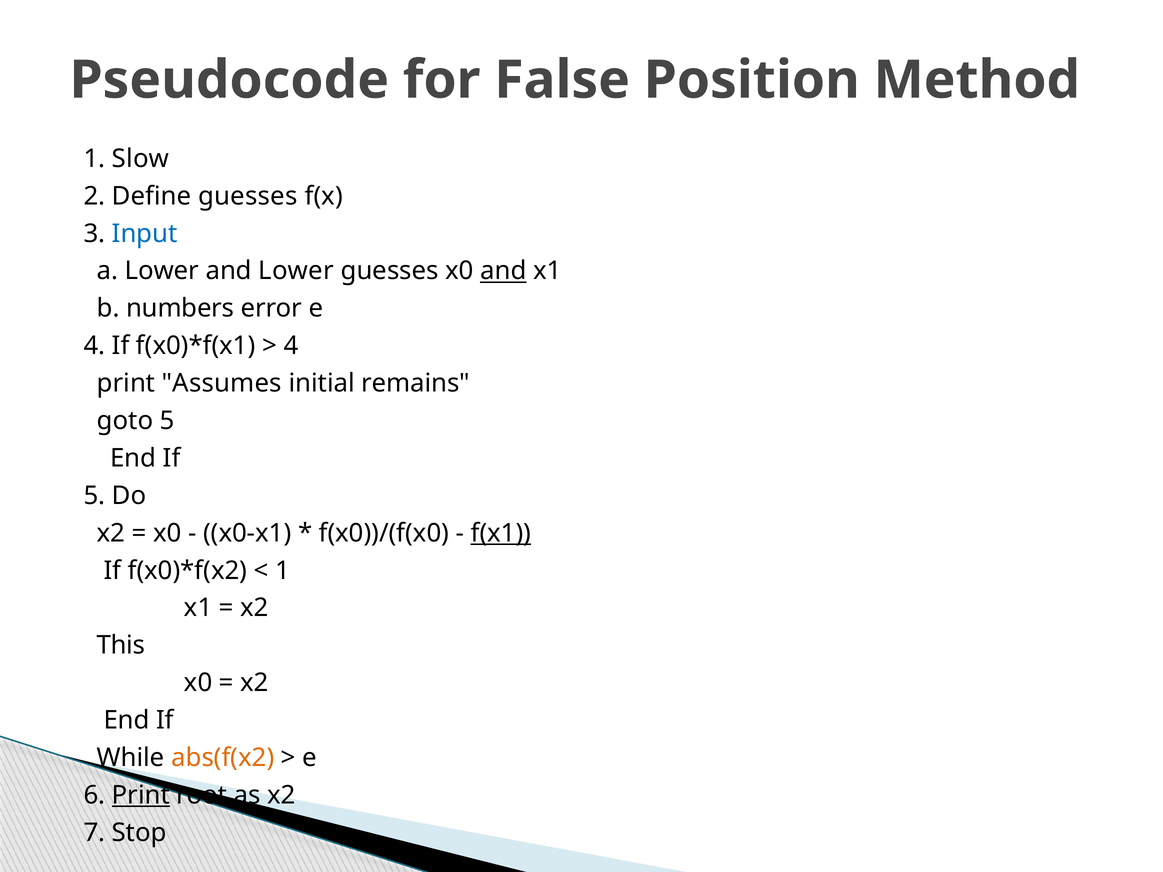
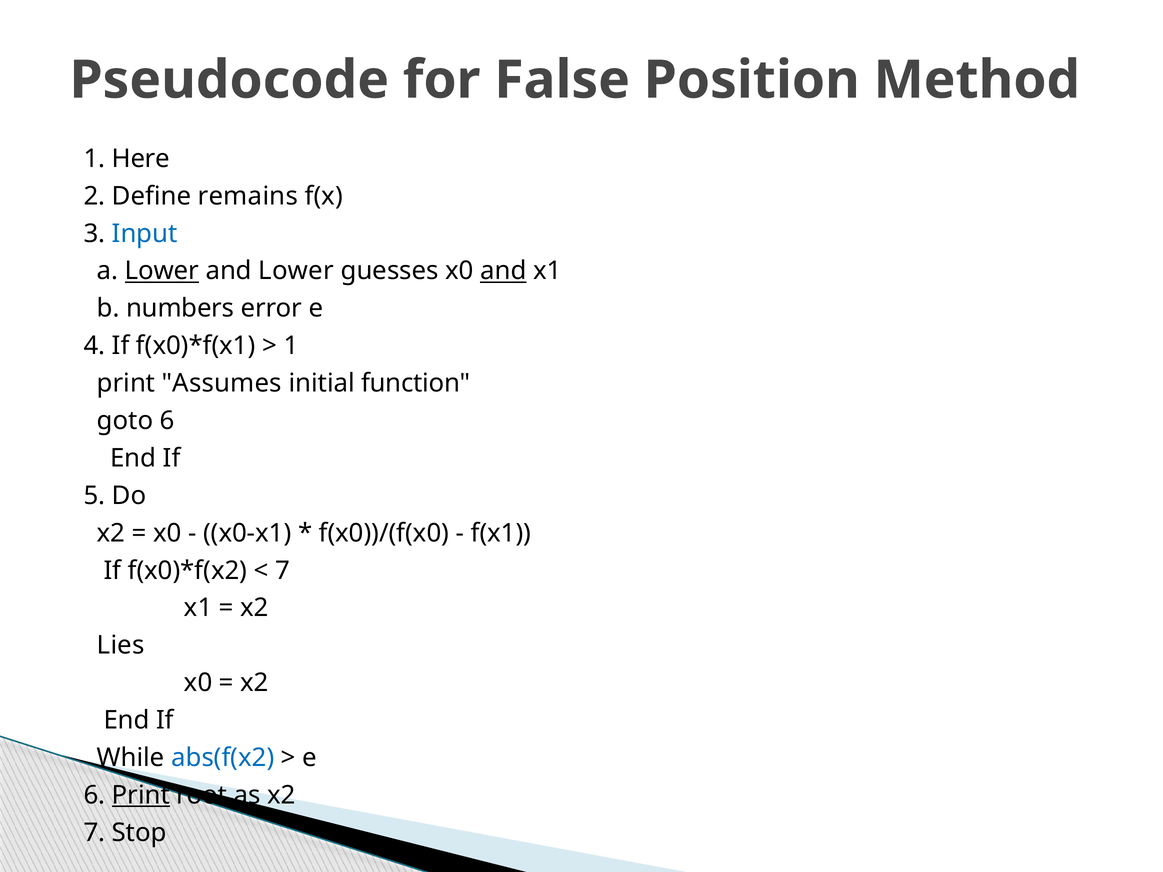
Slow: Slow -> Here (141, 159)
Define guesses: guesses -> remains (248, 196)
Lower underline: none -> present (162, 271)
4: 4 -> 1 (291, 346)
remains: remains -> function (416, 383)
goto 5: 5 -> 6 (167, 421)
f(x1 underline: present -> none (501, 533)
1: 1 -> 7 (282, 571)
This: This -> Lies (121, 646)
abs(f(x2 colour: orange -> blue (223, 758)
